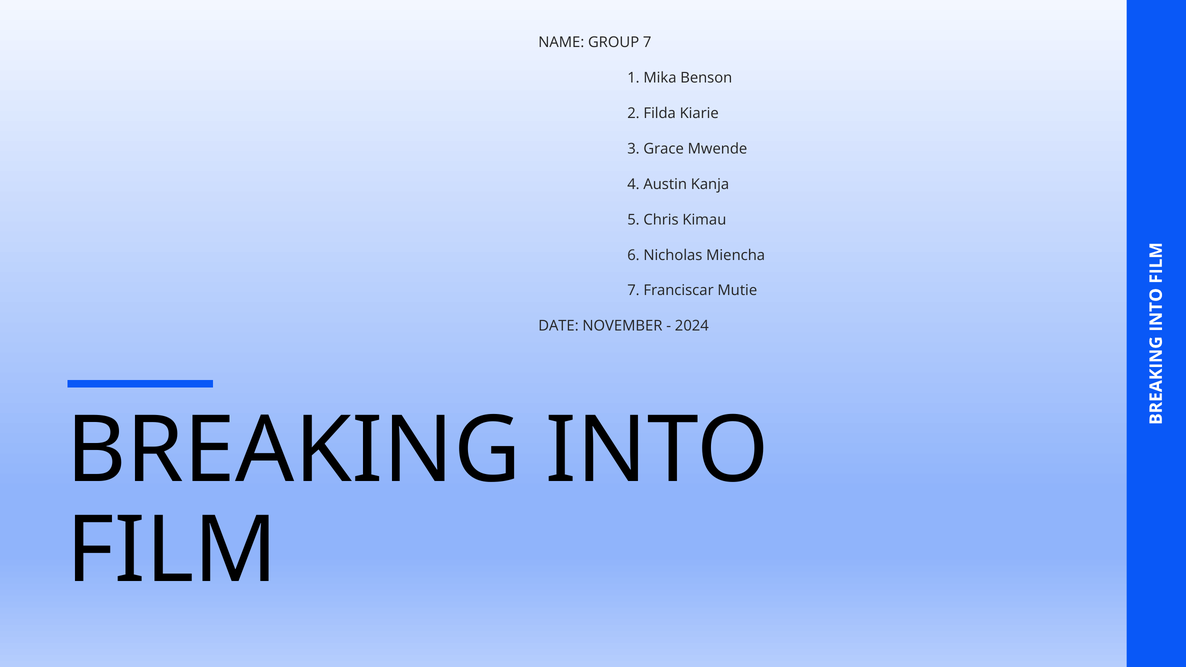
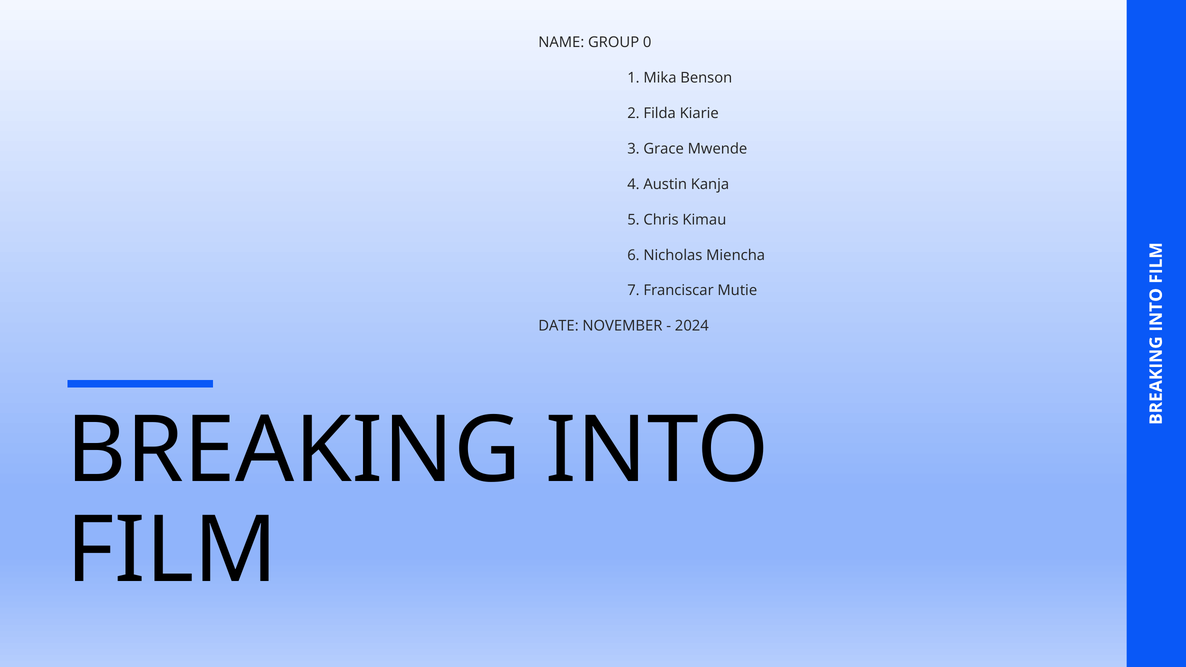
GROUP 7: 7 -> 0 (647, 42)
